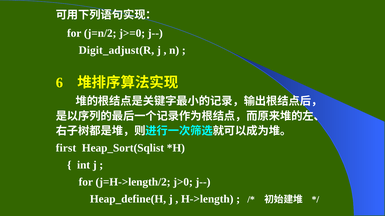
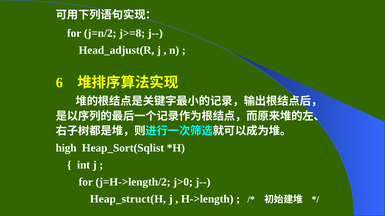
j>=0: j>=0 -> j>=8 (132, 33)
Digit_adjust(R: Digit_adjust(R -> Head_adjust(R (116, 50)
first: first -> high (66, 148)
Heap_define(H: Heap_define(H -> Heap_struct(H (128, 200)
